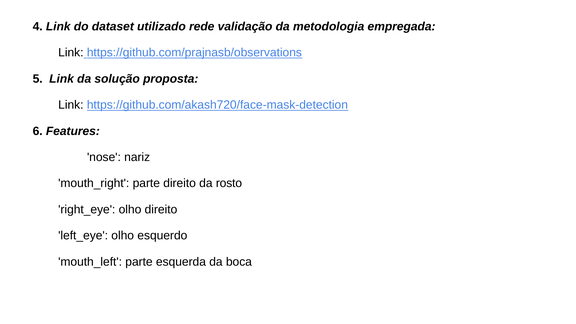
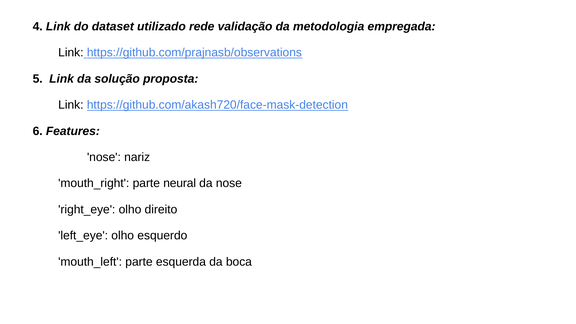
parte direito: direito -> neural (180, 183)
da rosto: rosto -> nose (229, 183)
